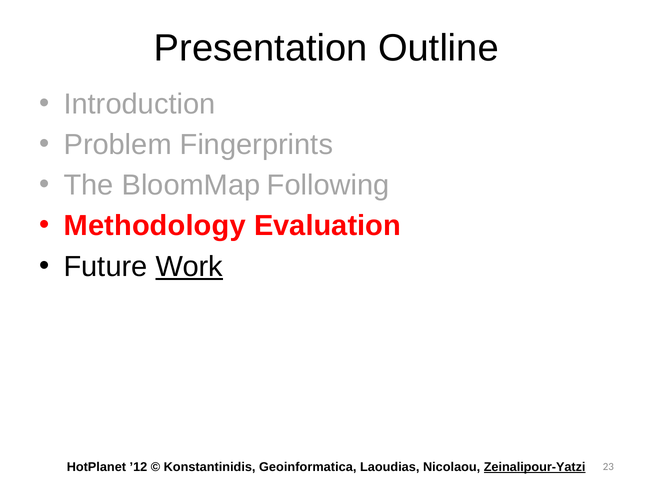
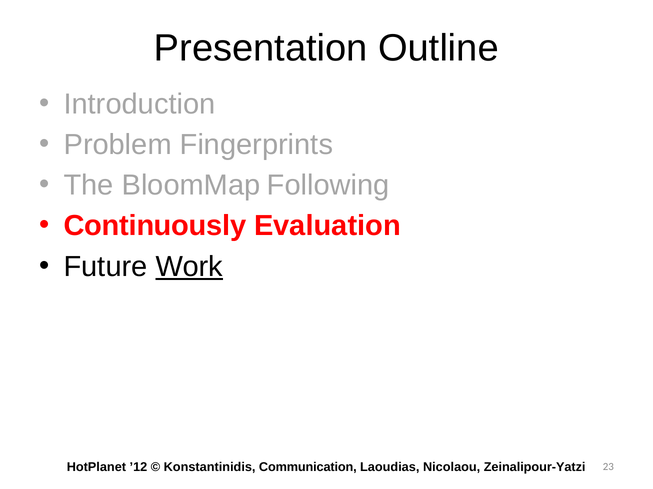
Methodology: Methodology -> Continuously (155, 226)
Geoinformatica: Geoinformatica -> Communication (308, 468)
Zeinalipour-Yatzi underline: present -> none (535, 468)
